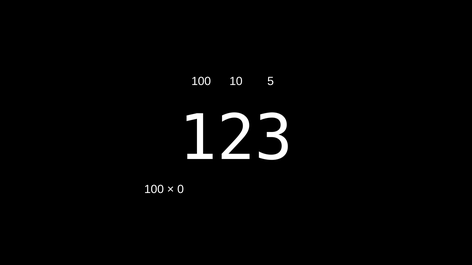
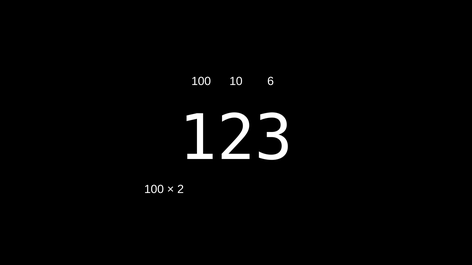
5: 5 -> 6 (271, 81)
0: 0 -> 2 (181, 190)
